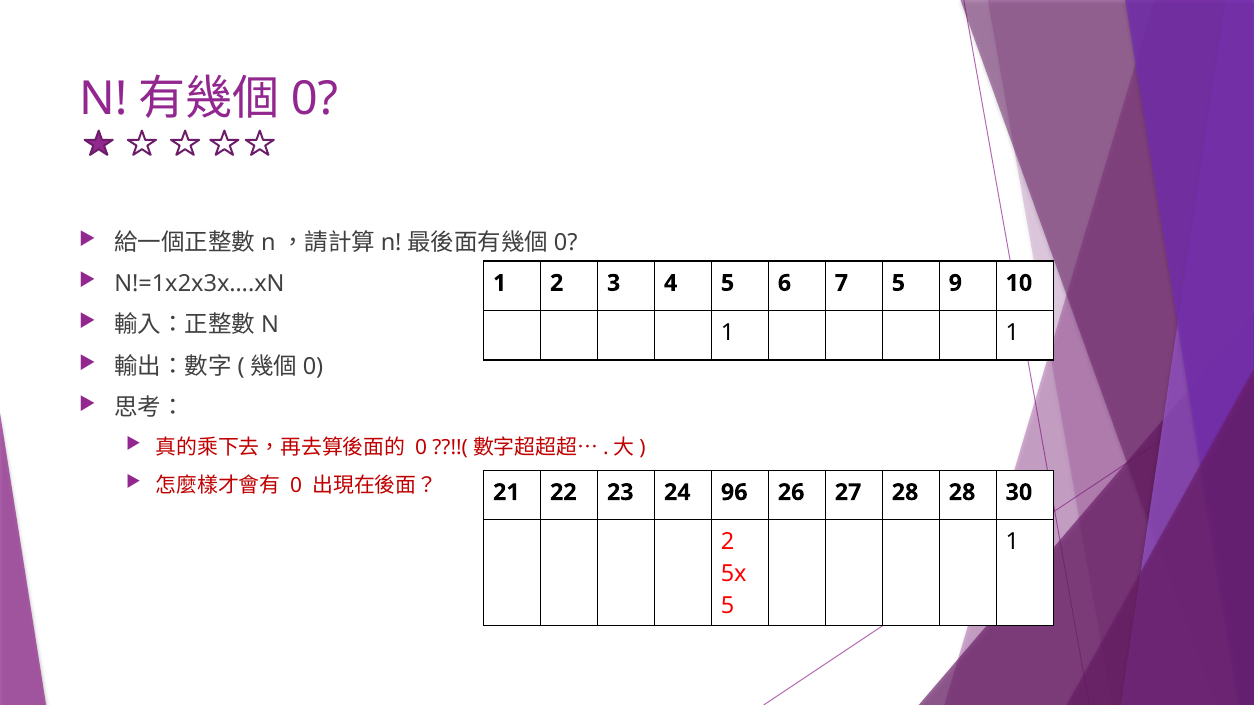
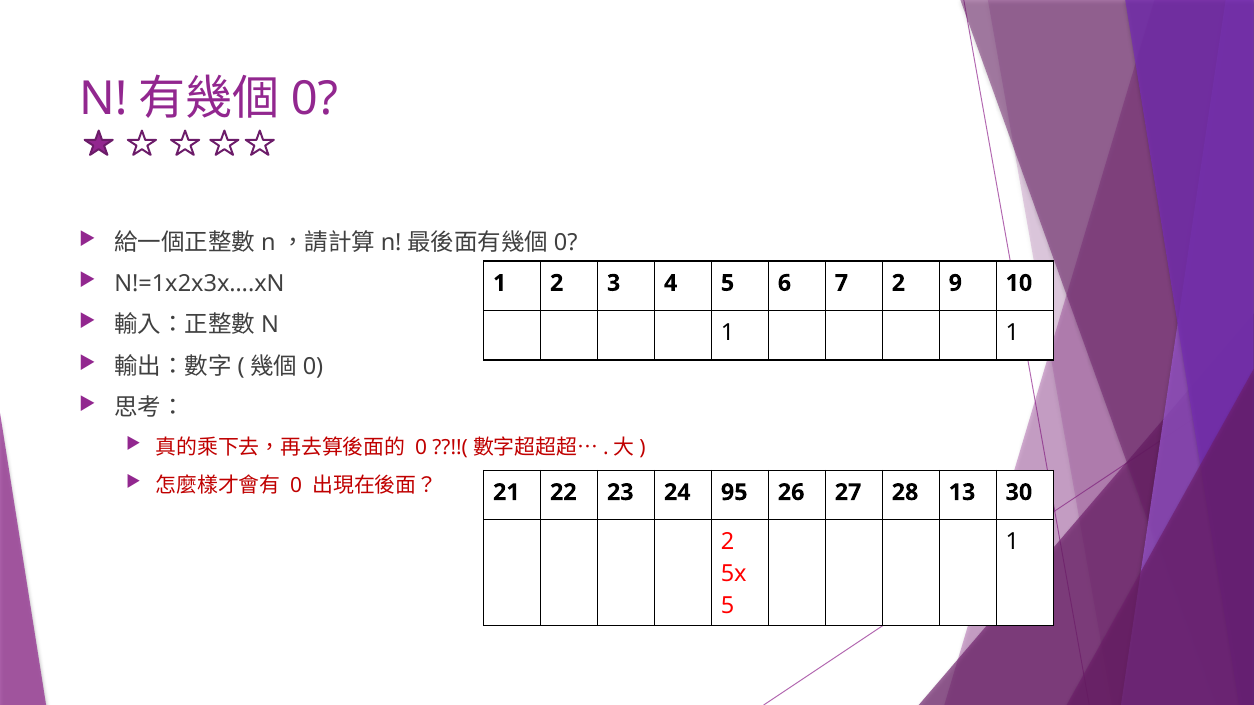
7 5: 5 -> 2 (898, 283)
96: 96 -> 95 (734, 493)
28 28: 28 -> 13 (962, 493)
